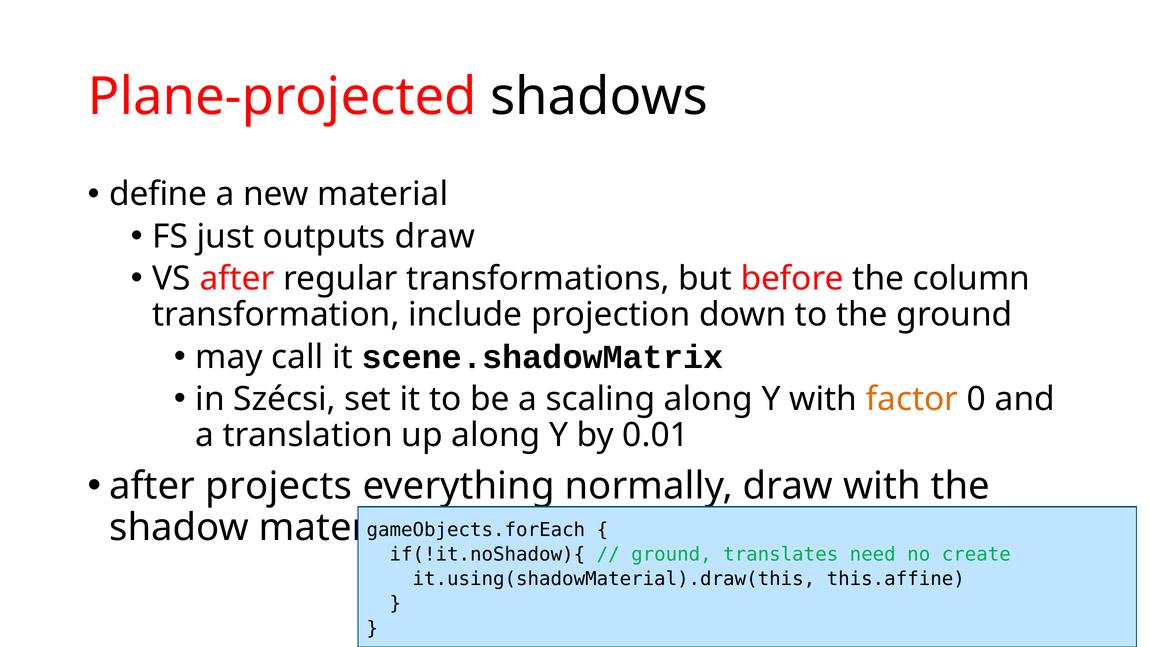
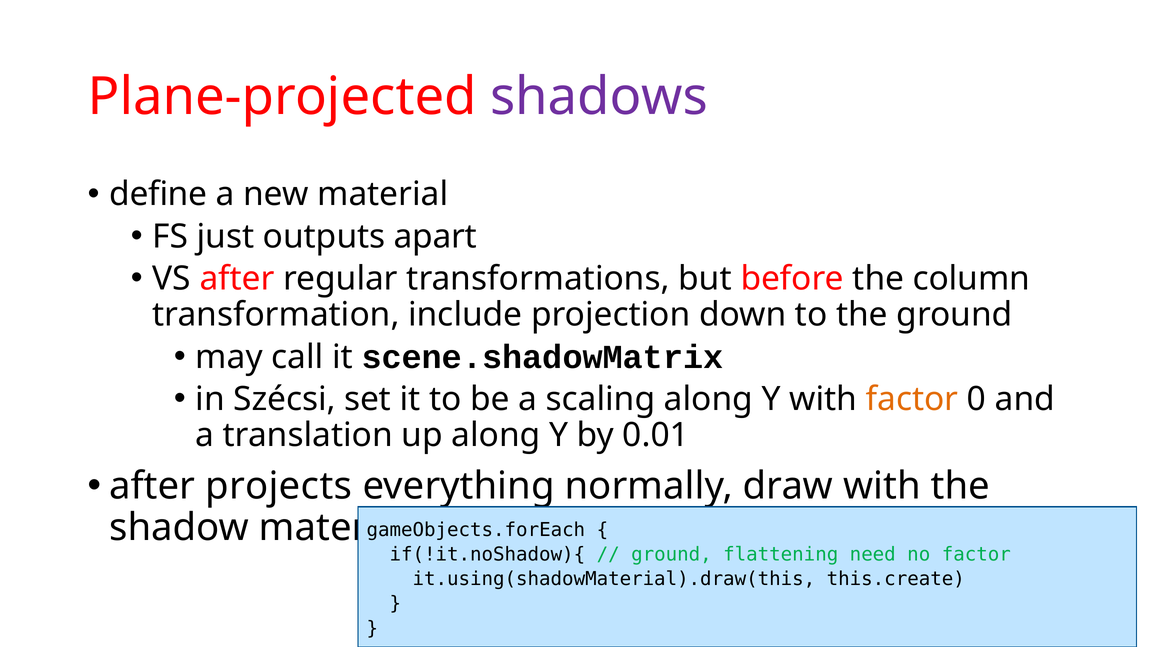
shadows colour: black -> purple (599, 97)
outputs draw: draw -> apart (435, 237)
translates: translates -> flattening (781, 554)
no create: create -> factor (976, 554)
this.affine: this.affine -> this.create (896, 579)
